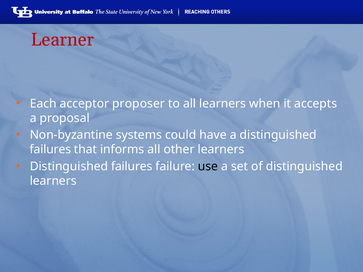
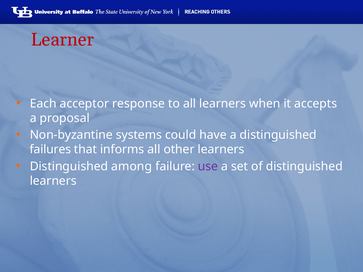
proposer: proposer -> response (139, 104)
failures: failures -> among (132, 167)
use colour: black -> purple (208, 167)
